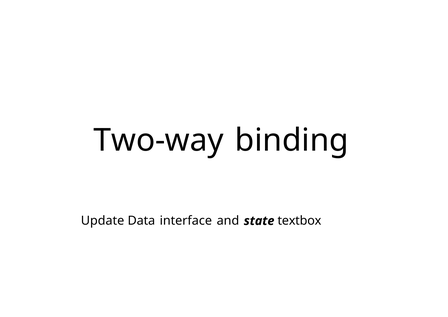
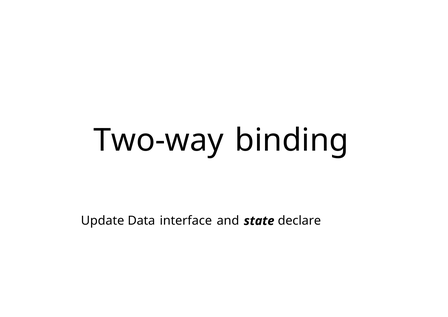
textbox: textbox -> declare (299, 221)
